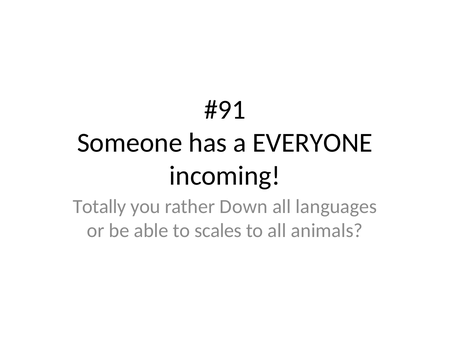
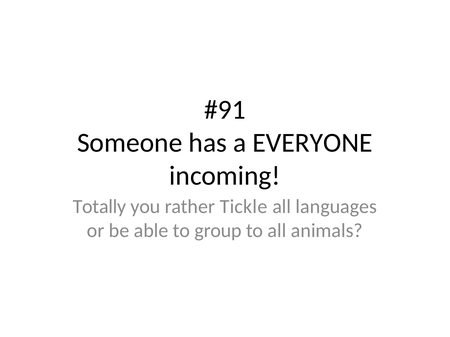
Down: Down -> Tickle (244, 207)
scales: scales -> group (218, 231)
